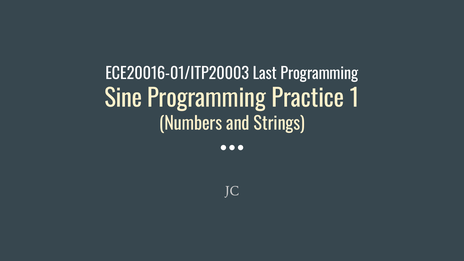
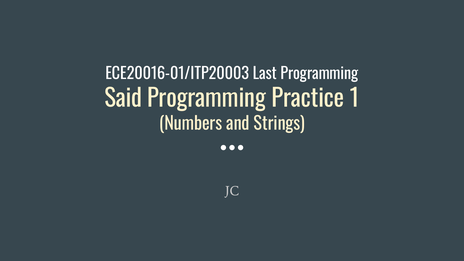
Sine: Sine -> Said (123, 99)
